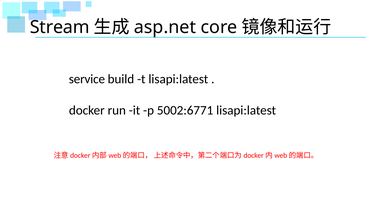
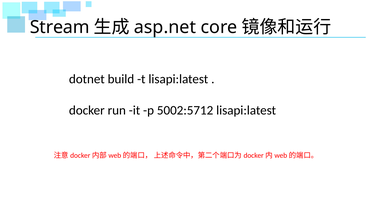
service: service -> dotnet (87, 79)
5002:6771: 5002:6771 -> 5002:5712 (185, 110)
